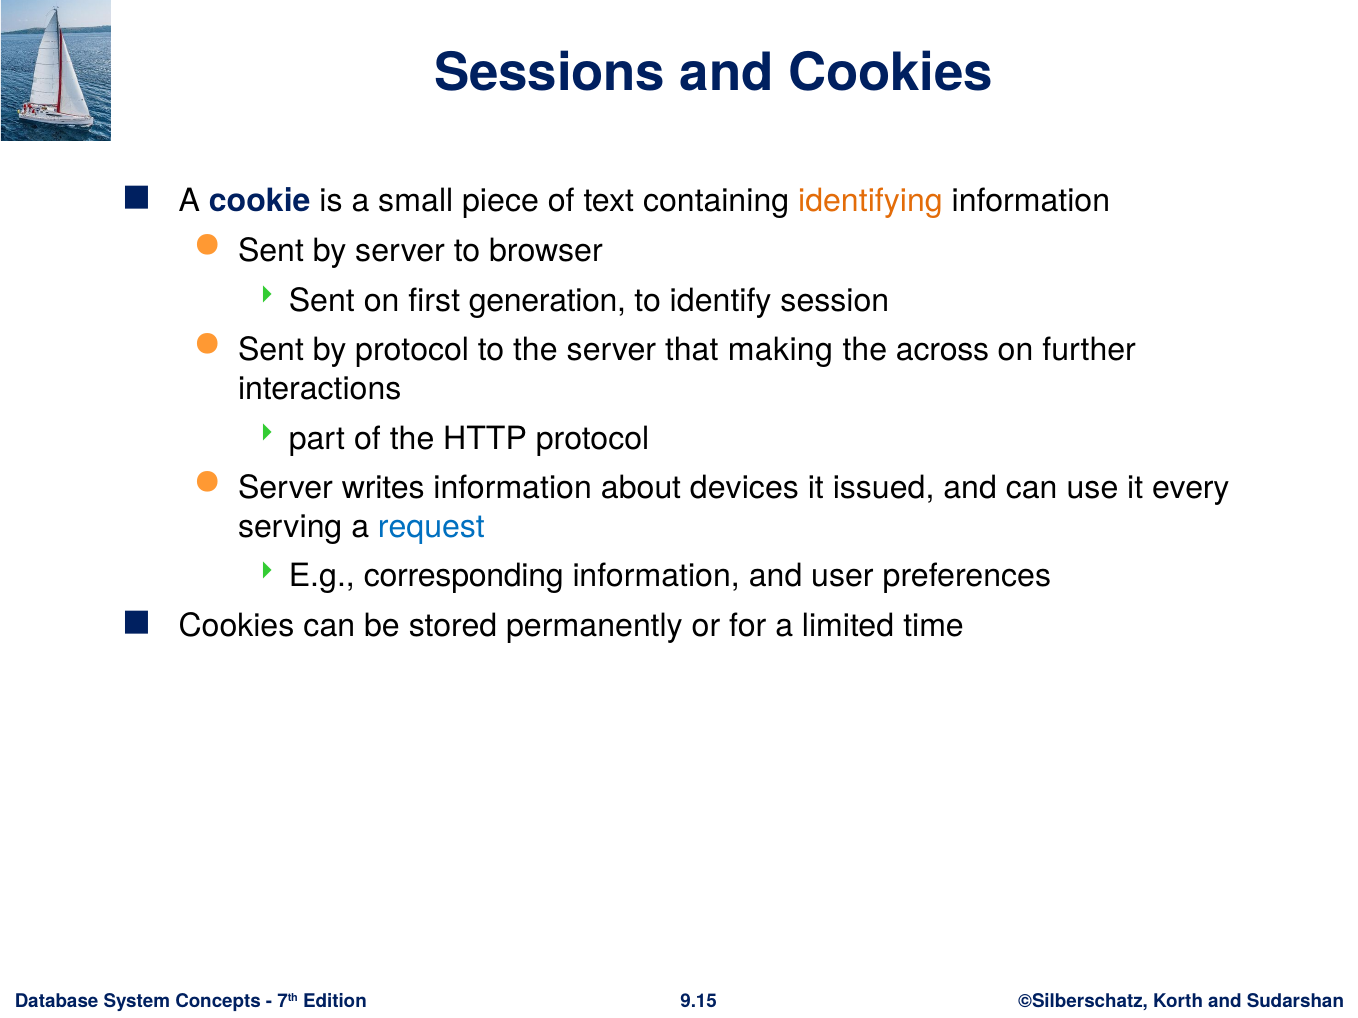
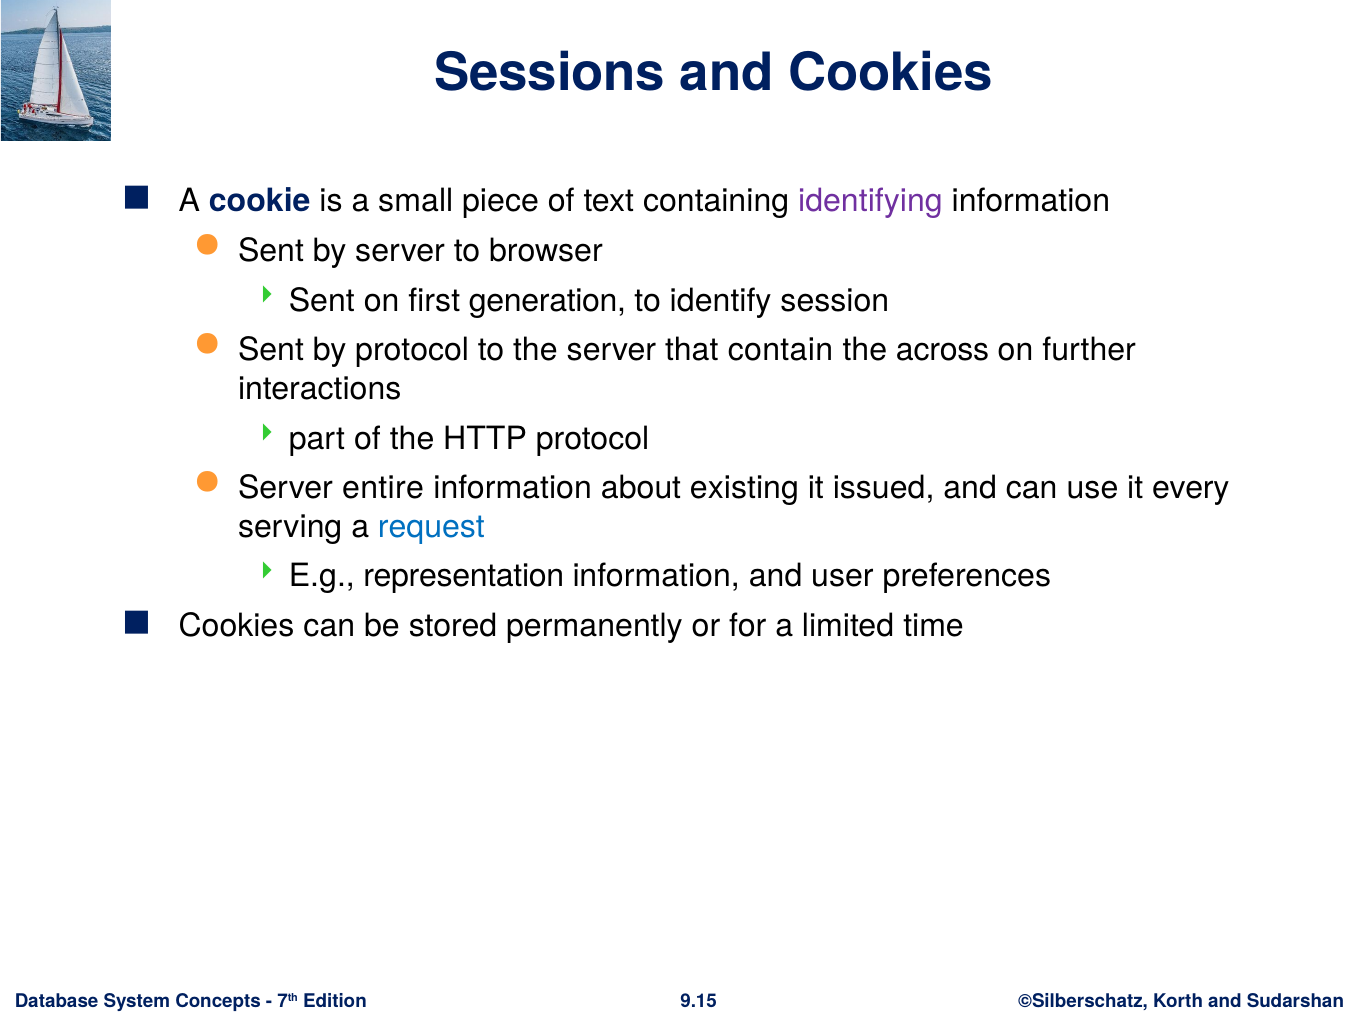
identifying colour: orange -> purple (870, 201)
making: making -> contain (780, 351)
writes: writes -> entire (383, 488)
devices: devices -> existing (744, 488)
corresponding: corresponding -> representation (464, 577)
